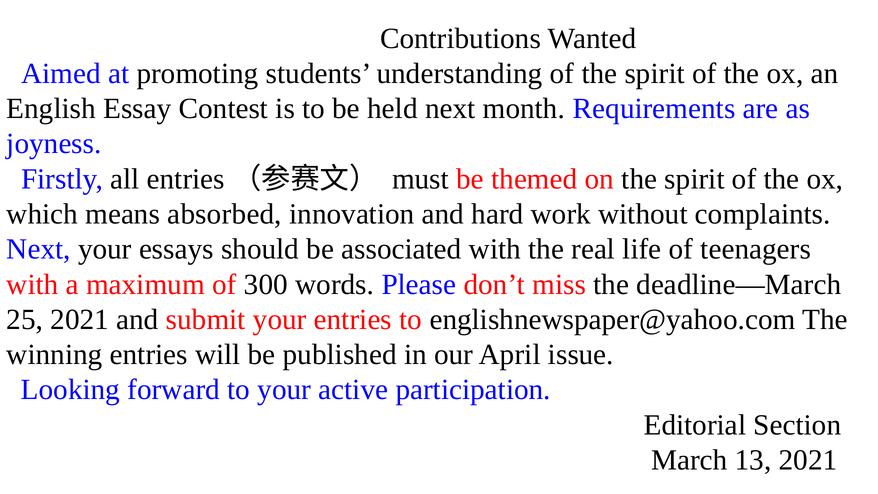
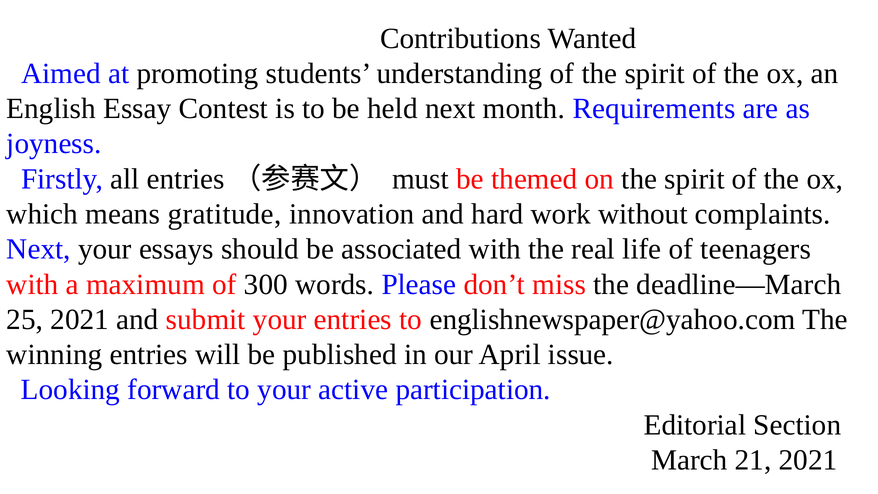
absorbed: absorbed -> gratitude (225, 214)
13: 13 -> 21 (753, 460)
